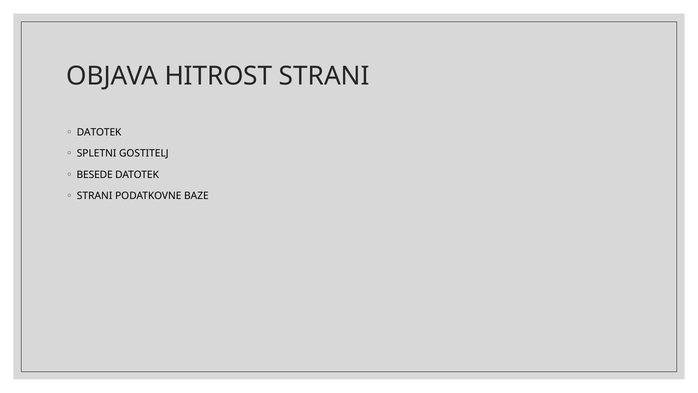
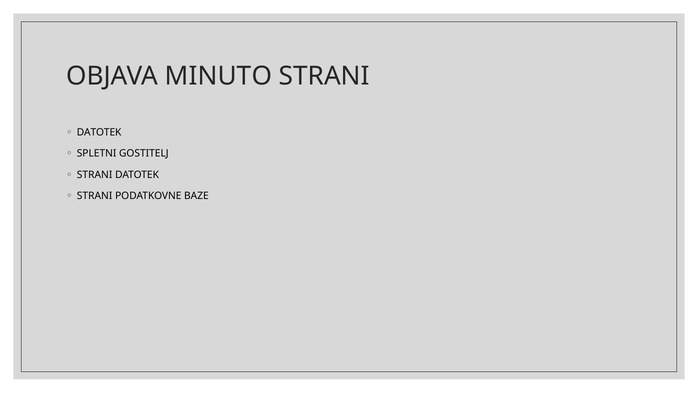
HITROST: HITROST -> MINUTO (218, 76)
BESEDE: BESEDE -> STRANI (95, 175)
